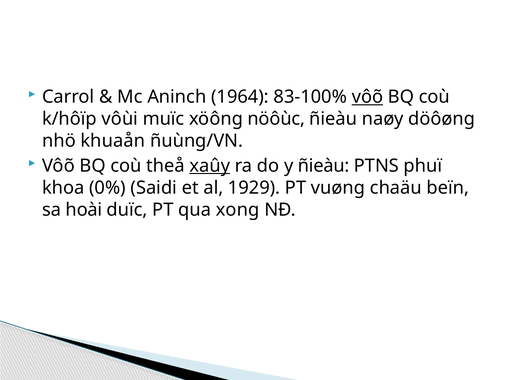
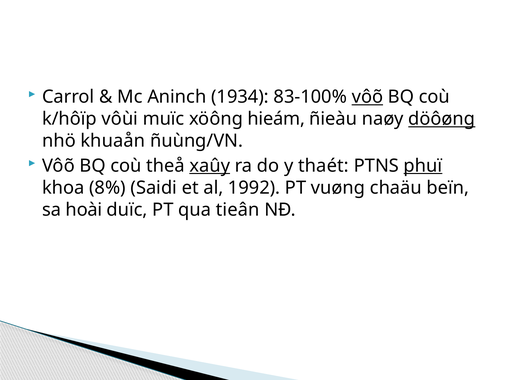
1964: 1964 -> 1934 (240, 97)
nöôùc: nöôùc -> hieám (276, 119)
döôøng underline: none -> present (442, 119)
y ñieàu: ñieàu -> thaét (323, 165)
phuï underline: none -> present (423, 165)
0%: 0% -> 8% (107, 187)
1929: 1929 -> 1992 (254, 187)
xong: xong -> tieân (238, 209)
